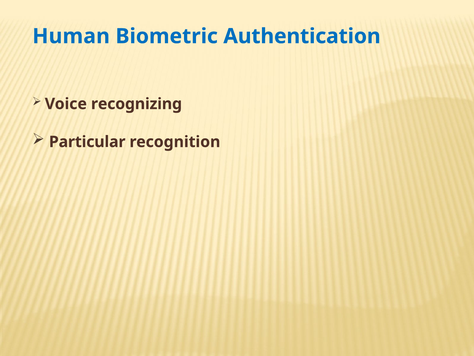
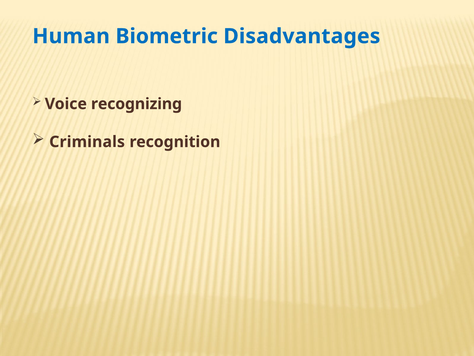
Authentication: Authentication -> Disadvantages (302, 36)
Particular: Particular -> Criminals (87, 142)
